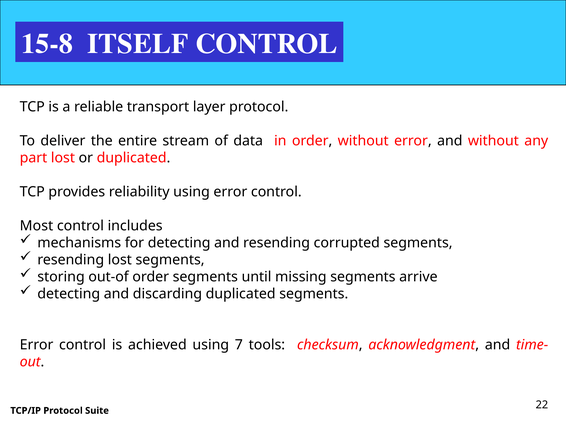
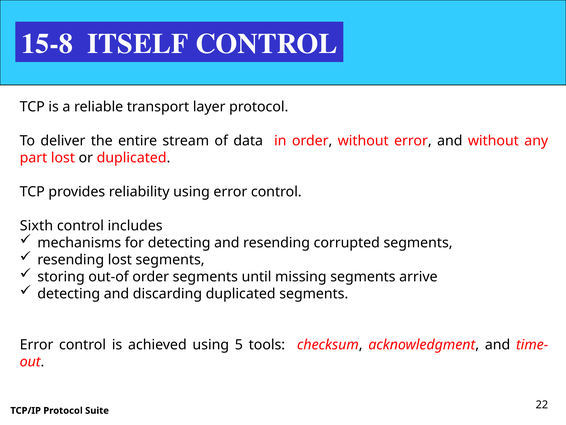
Most: Most -> Sixth (36, 225)
7: 7 -> 5 (239, 344)
